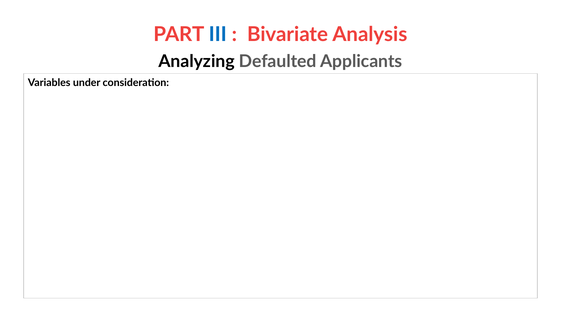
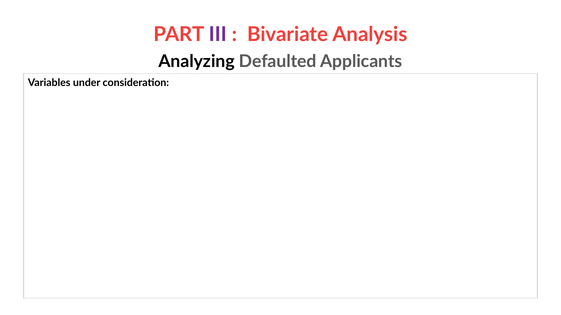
III colour: blue -> purple (218, 35)
